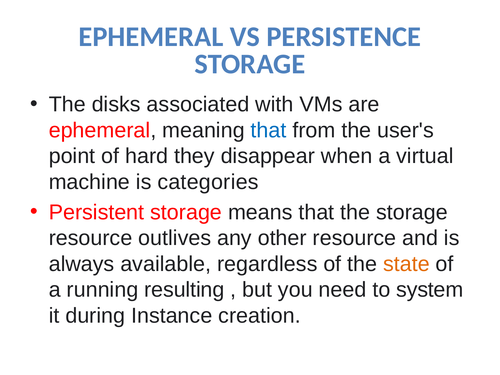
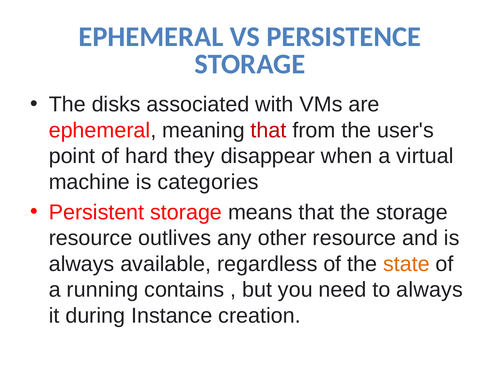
that colour: blue -> red (269, 130)
resulting: resulting -> contains (184, 290)
to system: system -> always (430, 290)
